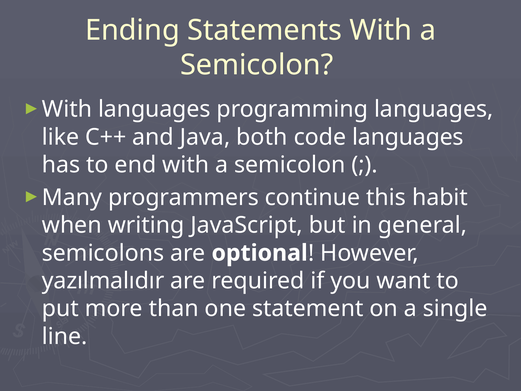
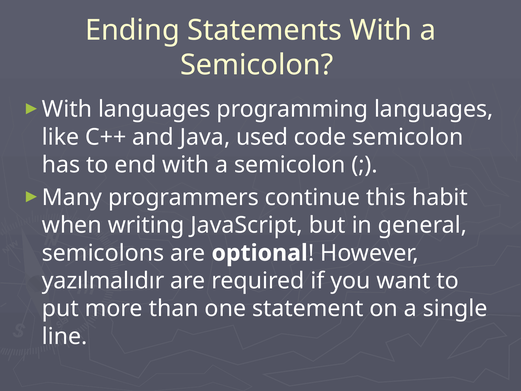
both: both -> used (262, 137)
code languages: languages -> semicolon (408, 137)
